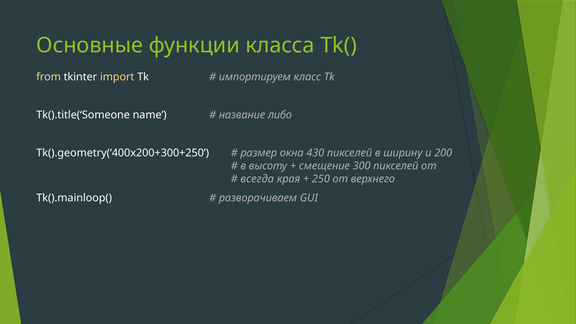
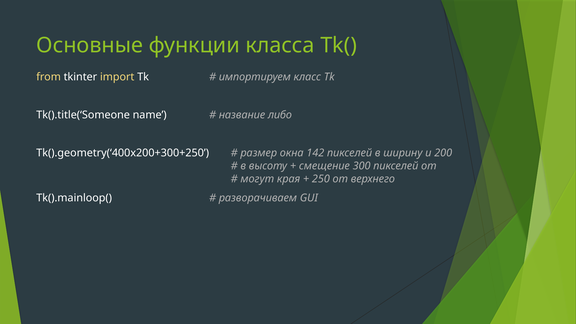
430: 430 -> 142 (315, 153)
всегда: всегда -> могут (257, 179)
